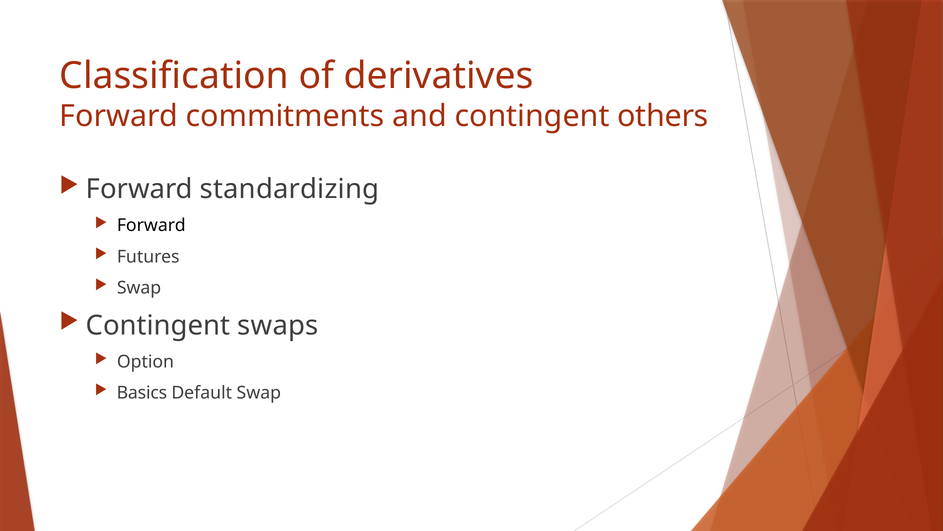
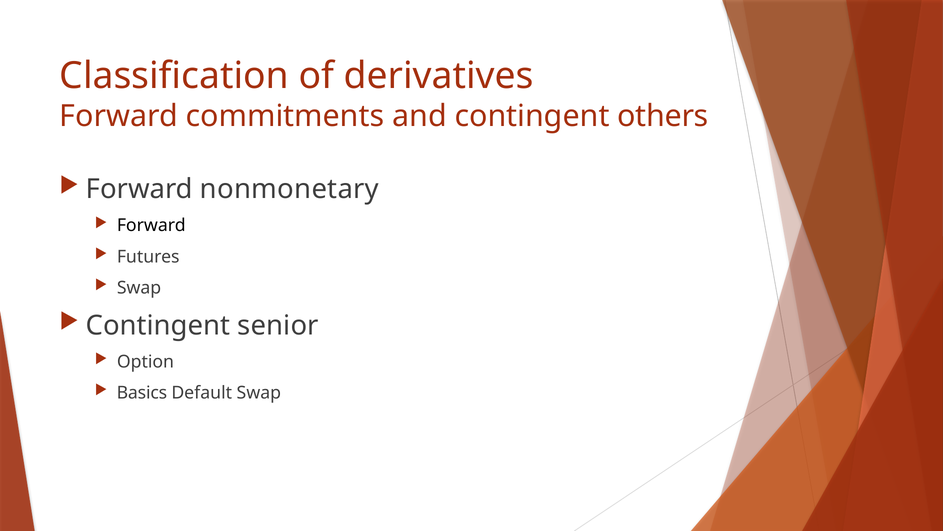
standardizing: standardizing -> nonmonetary (289, 189)
swaps: swaps -> senior (278, 325)
